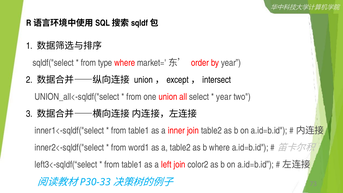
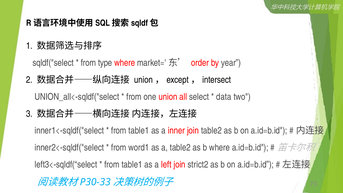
year: year -> data (224, 97)
color2: color2 -> strict2 (198, 165)
